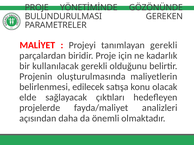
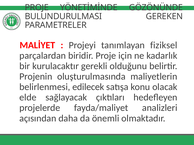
tanımlayan gerekli: gerekli -> fiziksel (164, 45)
kullanılacak: kullanılacak -> kurulacaktır (56, 66)
